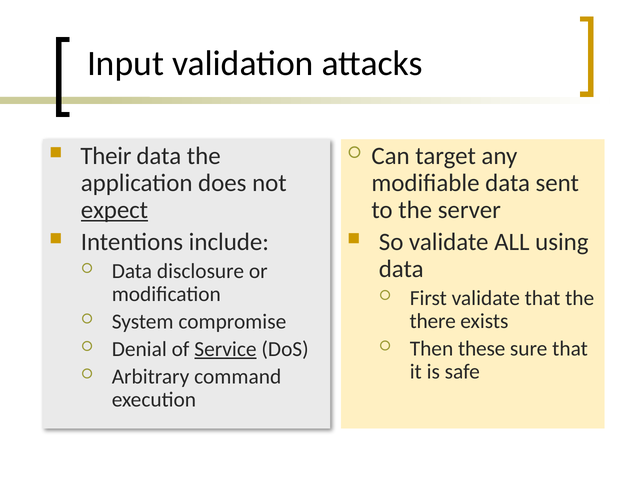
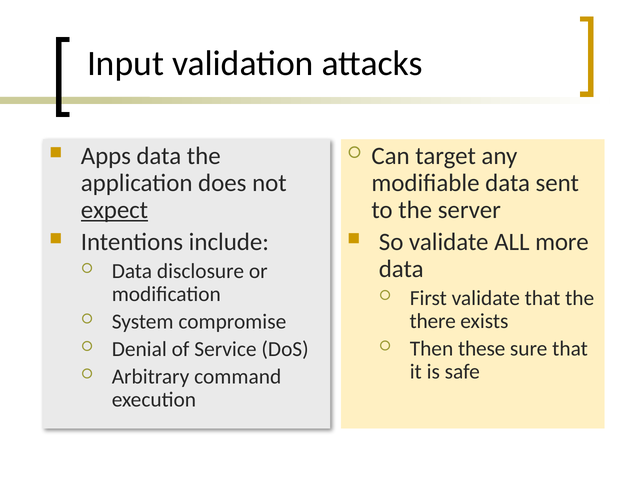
Their: Their -> Apps (106, 156)
using: using -> more (562, 242)
Service underline: present -> none (225, 349)
